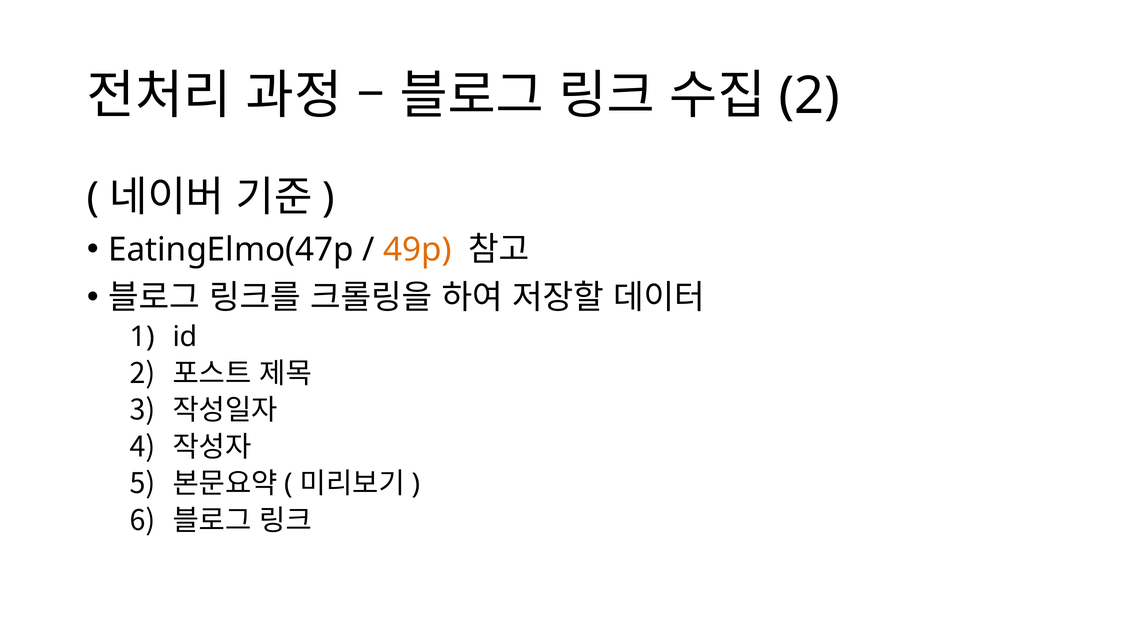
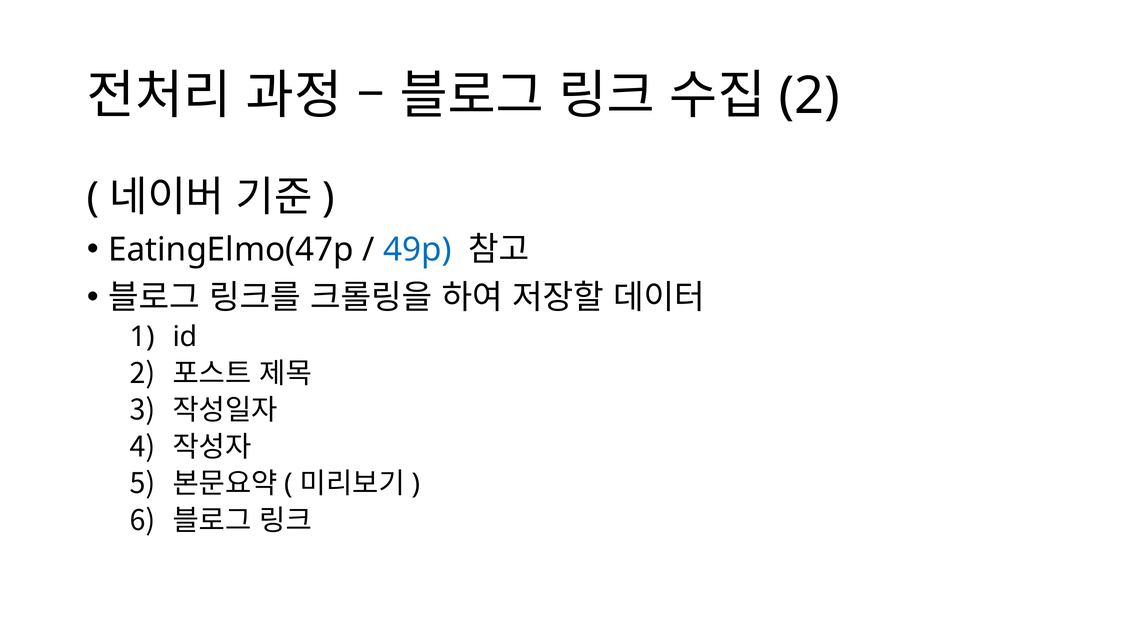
49p colour: orange -> blue (417, 250)
